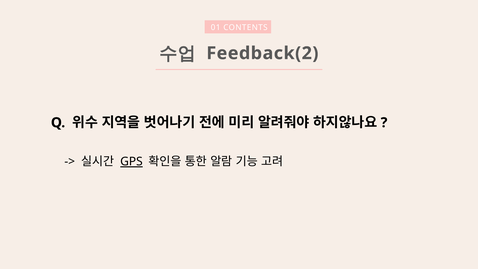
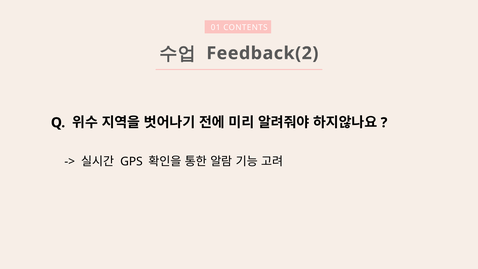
GPS underline: present -> none (131, 162)
